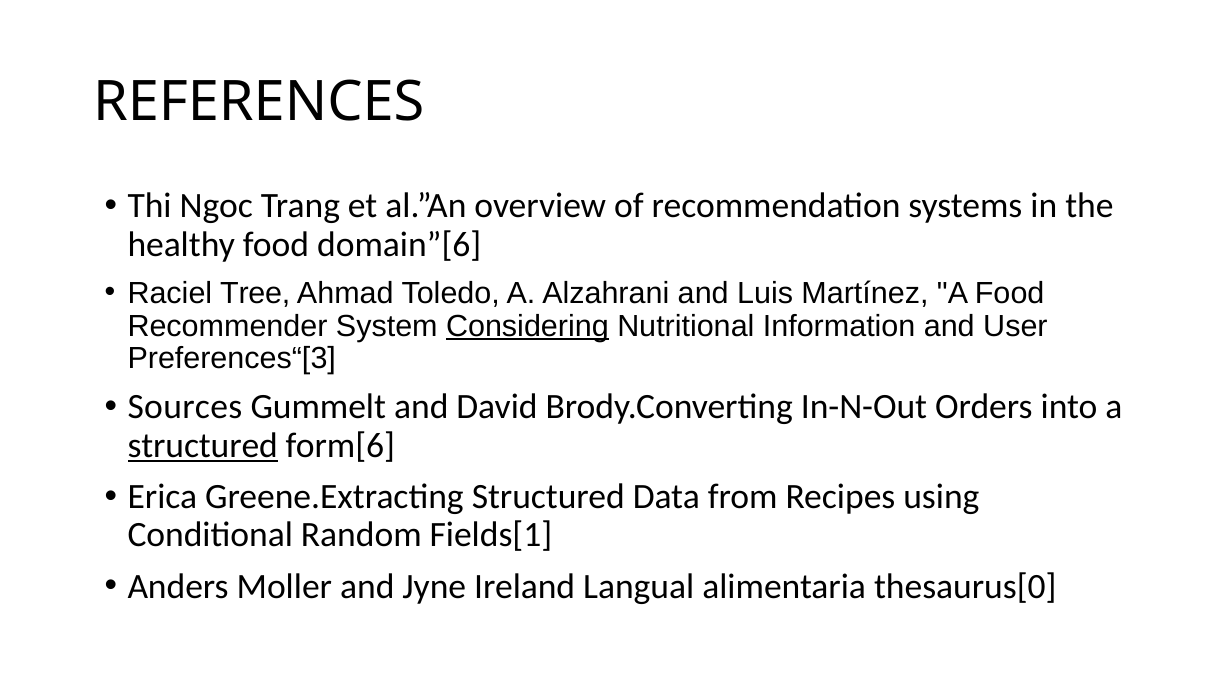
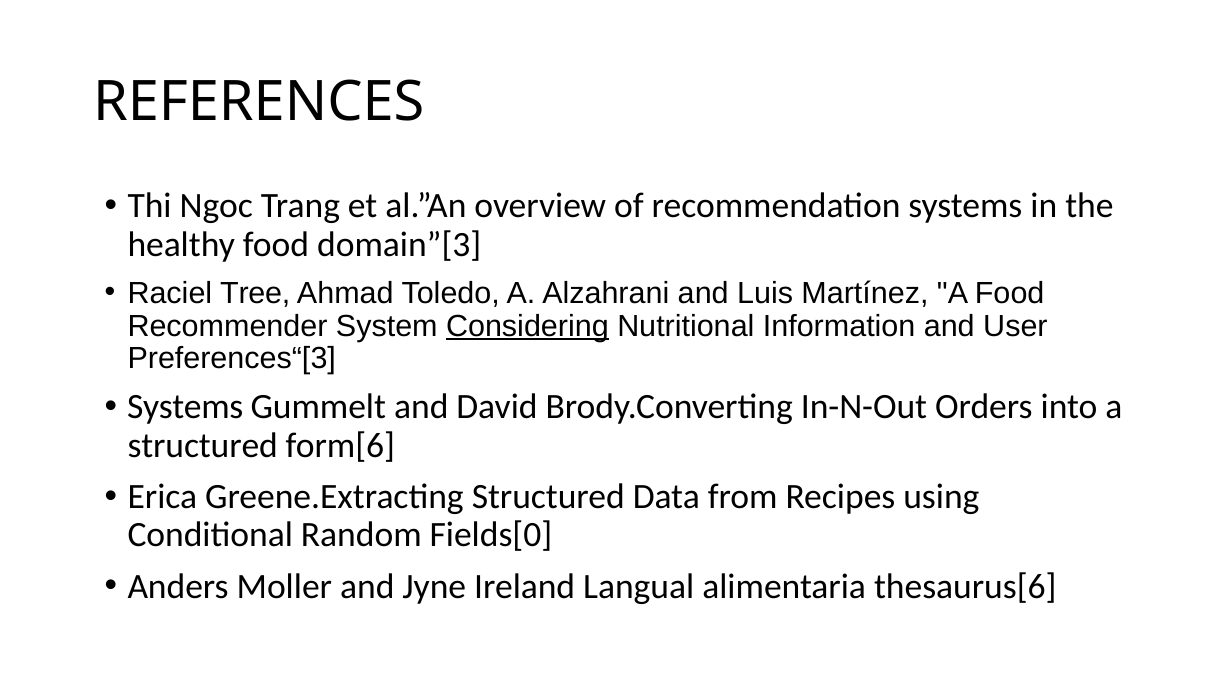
domain”[6: domain”[6 -> domain”[3 (399, 245)
Sources: Sources -> Systems (185, 407)
structured underline: present -> none (203, 446)
Fields[1: Fields[1 -> Fields[0 (491, 535)
thesaurus[0: thesaurus[0 -> thesaurus[6 (965, 587)
